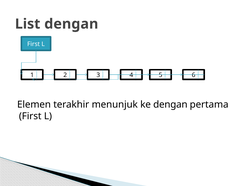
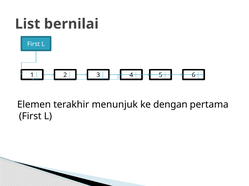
List dengan: dengan -> bernilai (71, 24)
